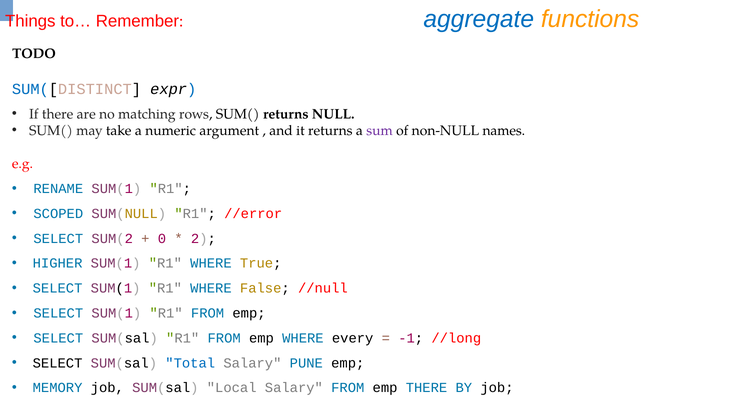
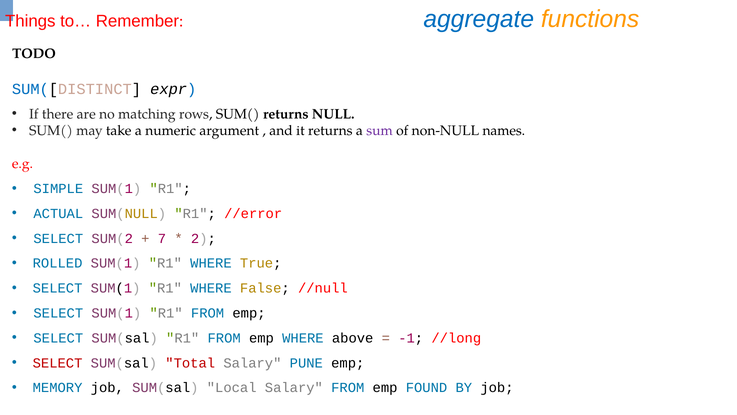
RENAME: RENAME -> SIMPLE (58, 189)
SCOPED: SCOPED -> ACTUAL (58, 213)
0: 0 -> 7 (162, 238)
HIGHER: HIGHER -> ROLLED (58, 263)
every: every -> above (353, 338)
SELECT colour: black -> red (58, 363)
Total colour: blue -> red (190, 363)
emp THERE: THERE -> FOUND (427, 388)
